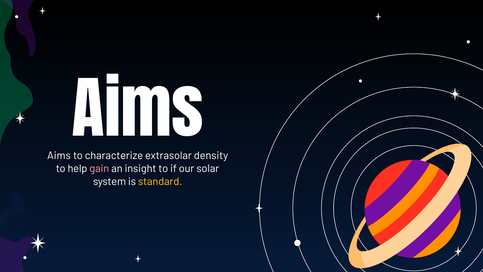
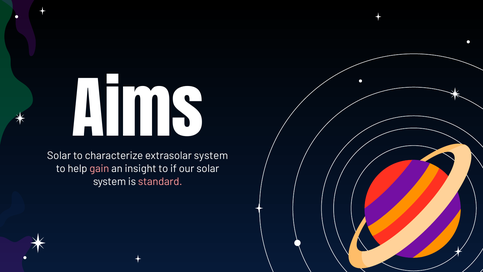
Aims: Aims -> Solar (59, 156)
density: density -> system (211, 156)
standard colour: yellow -> pink (160, 181)
